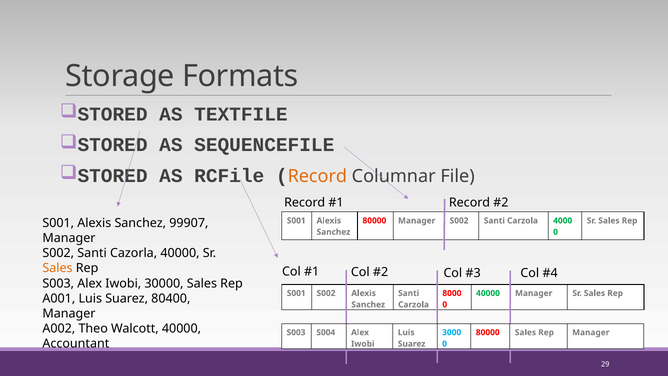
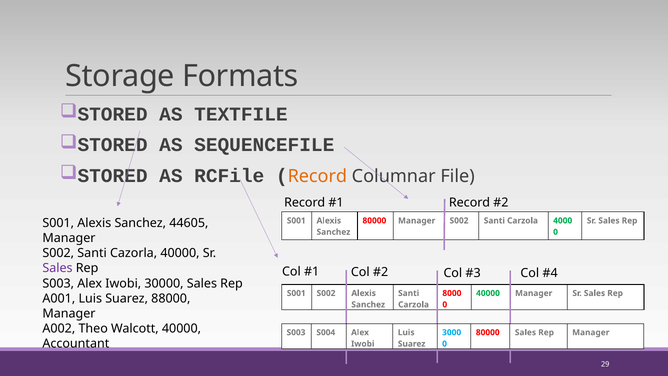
99907: 99907 -> 44605 (189, 223)
Sales colour: orange -> purple (58, 268)
80400: 80400 -> 88000 (171, 298)
